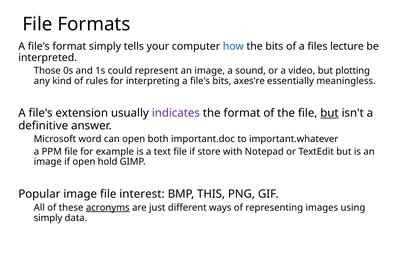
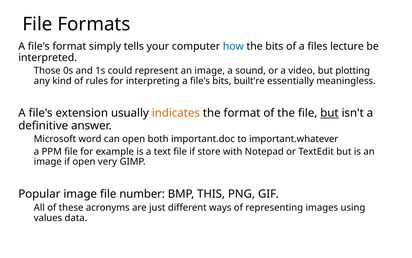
axes're: axes're -> built're (249, 81)
indicates colour: purple -> orange (176, 113)
hold: hold -> very (107, 162)
interest: interest -> number (142, 194)
acronyms underline: present -> none (108, 207)
simply: simply -> values (48, 218)
